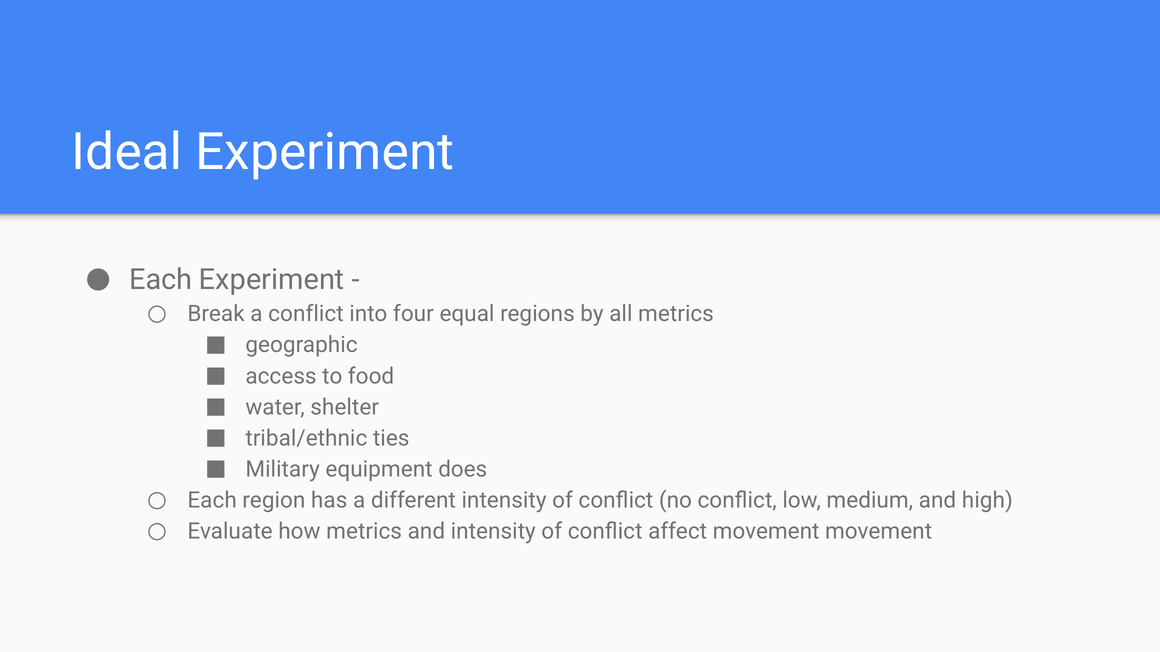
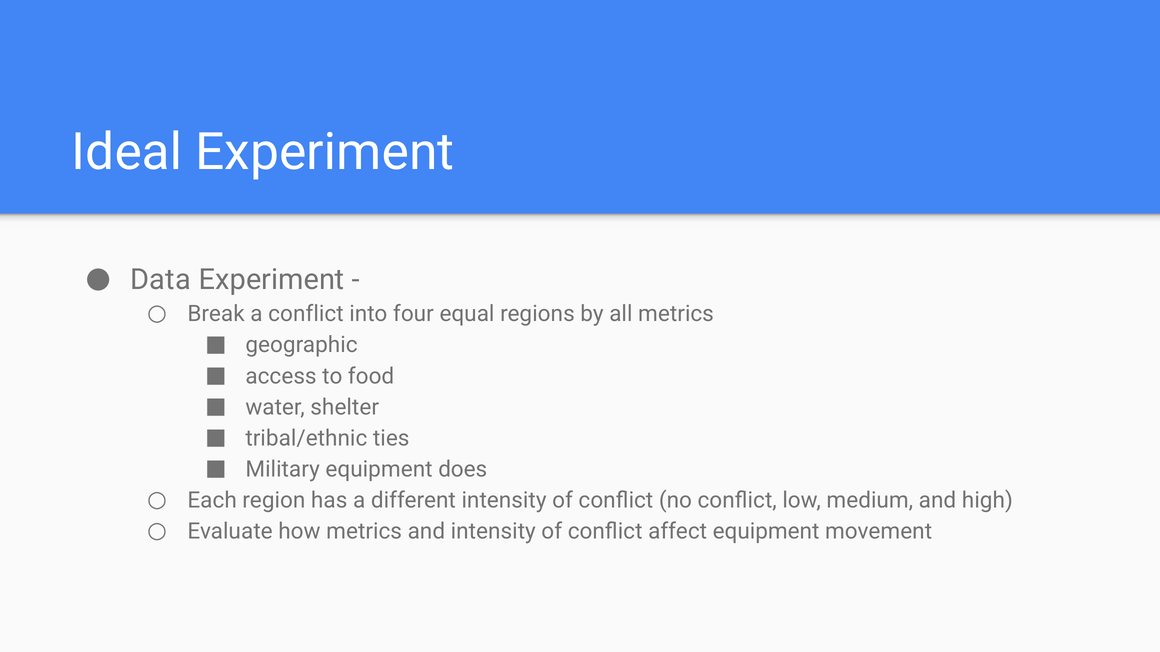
Each: Each -> Data (160, 280)
affect movement: movement -> equipment (766, 532)
